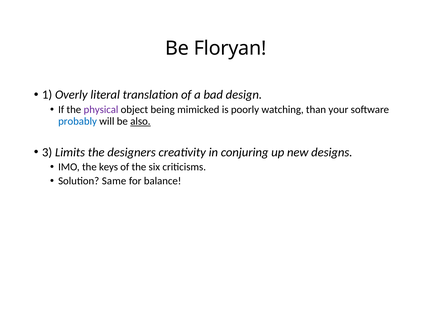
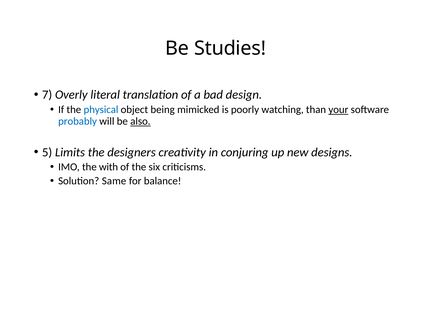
Floryan: Floryan -> Studies (230, 48)
1: 1 -> 7 (47, 95)
physical colour: purple -> blue (101, 110)
your underline: none -> present (338, 110)
3: 3 -> 5 (47, 152)
keys: keys -> with (109, 167)
